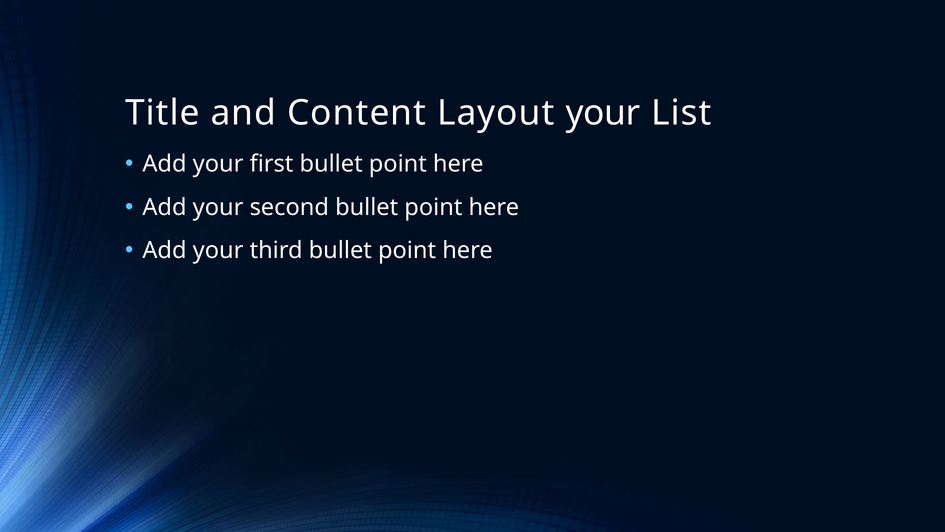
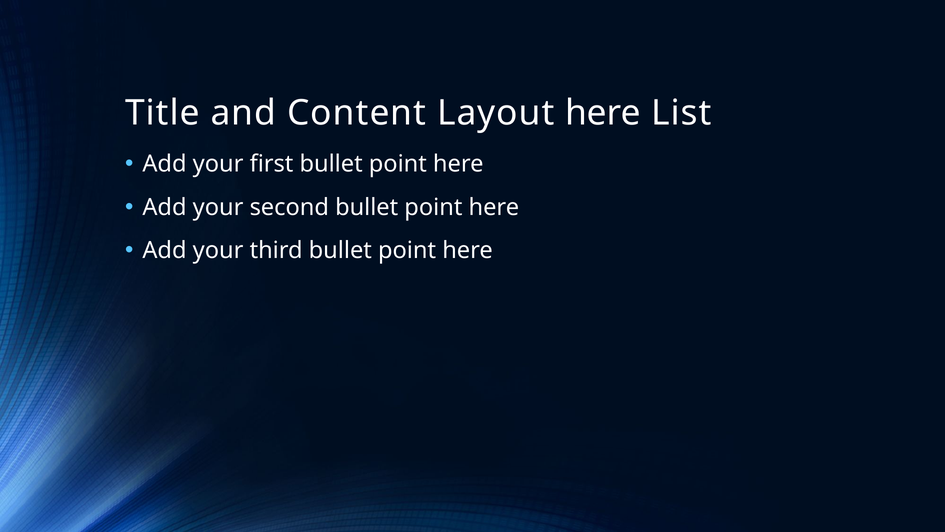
Layout your: your -> here (603, 113)
